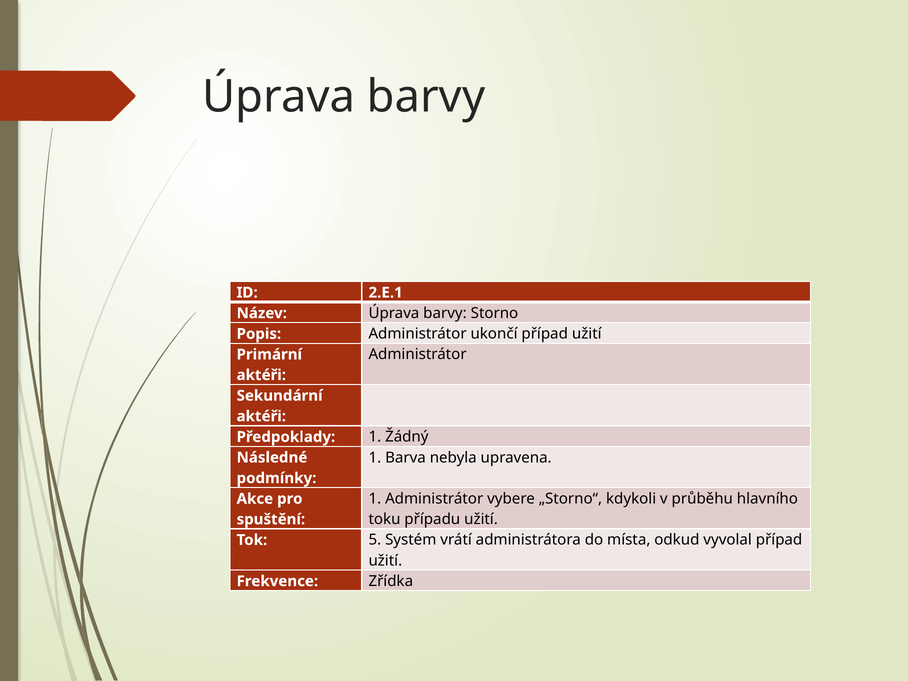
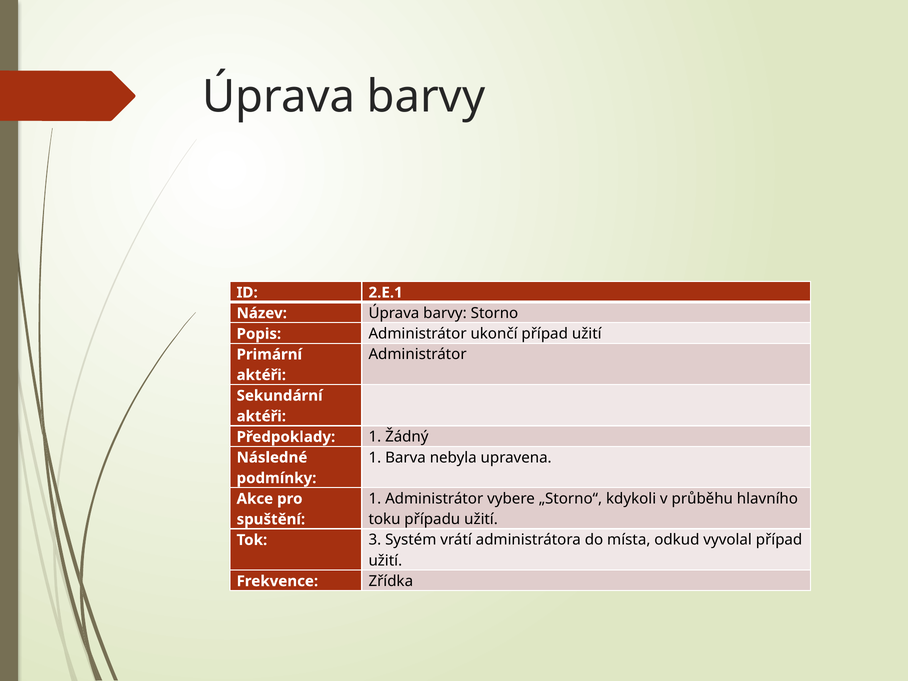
5: 5 -> 3 (375, 540)
